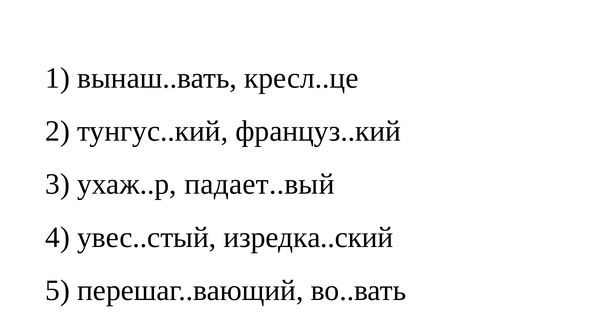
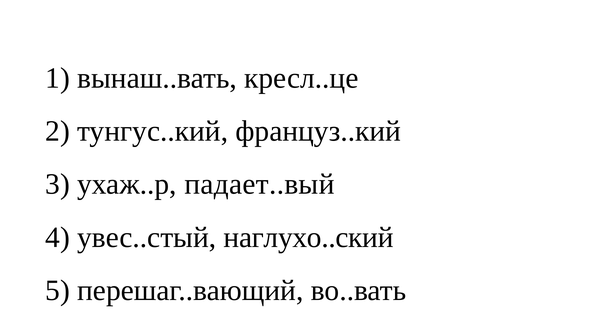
изредка..ский: изредка..ский -> наглухо..ский (309, 237)
